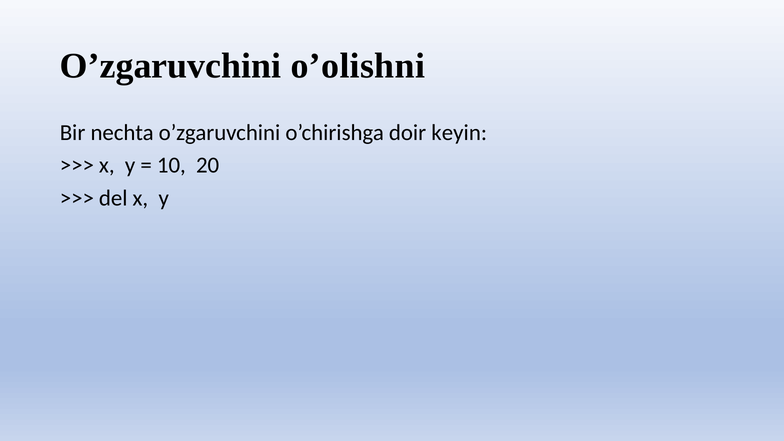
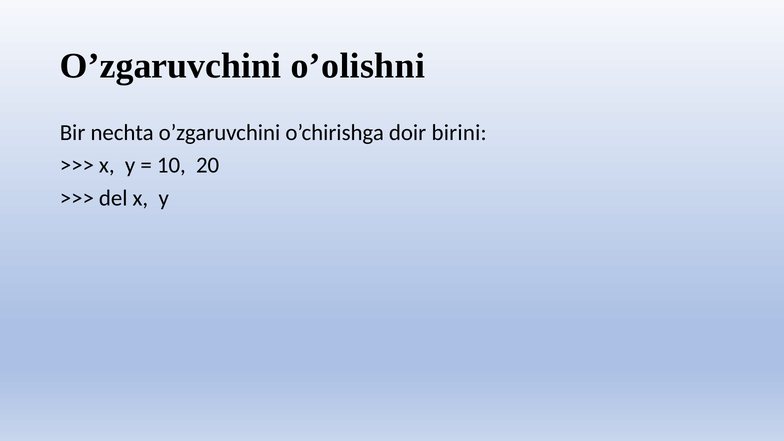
keyin: keyin -> birini (459, 133)
